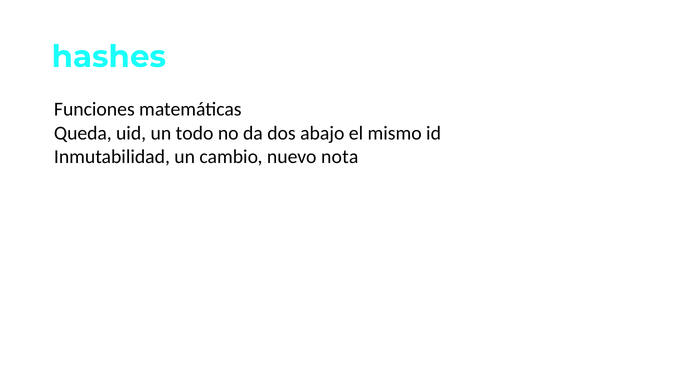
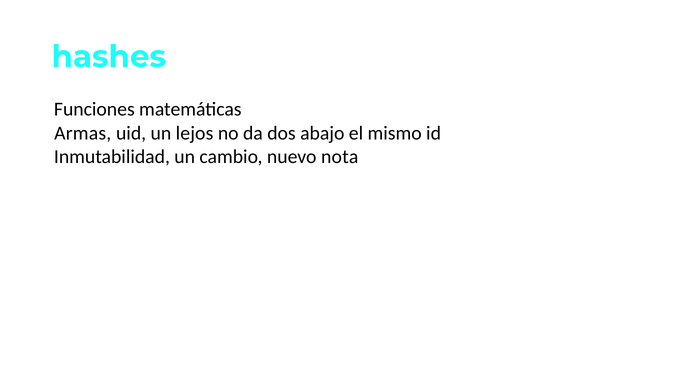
Queda: Queda -> Armas (83, 133)
todo: todo -> lejos (195, 133)
